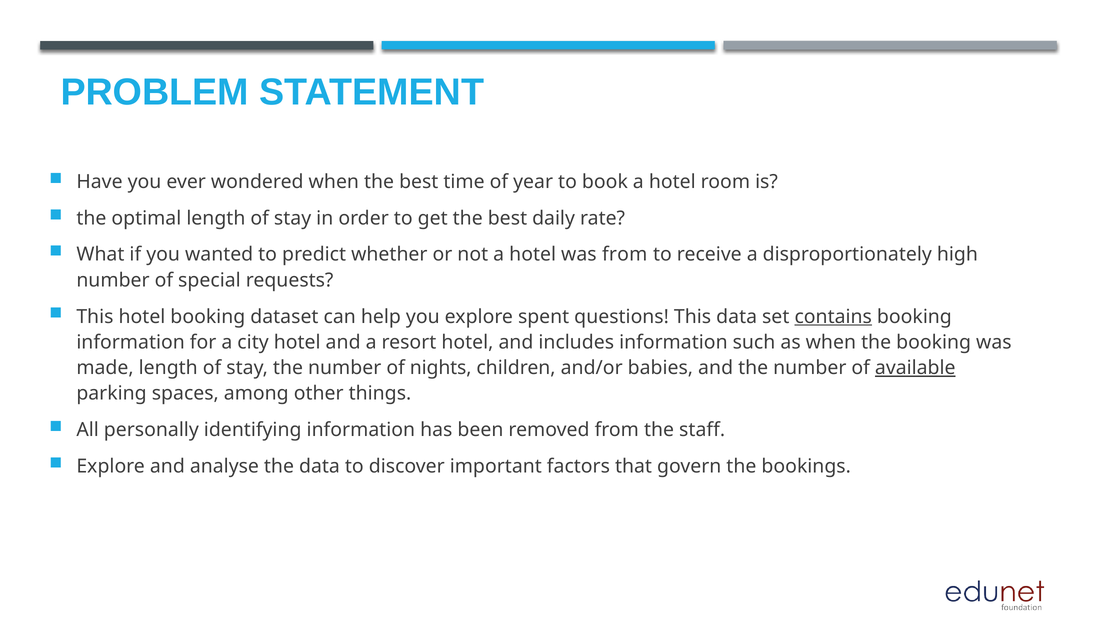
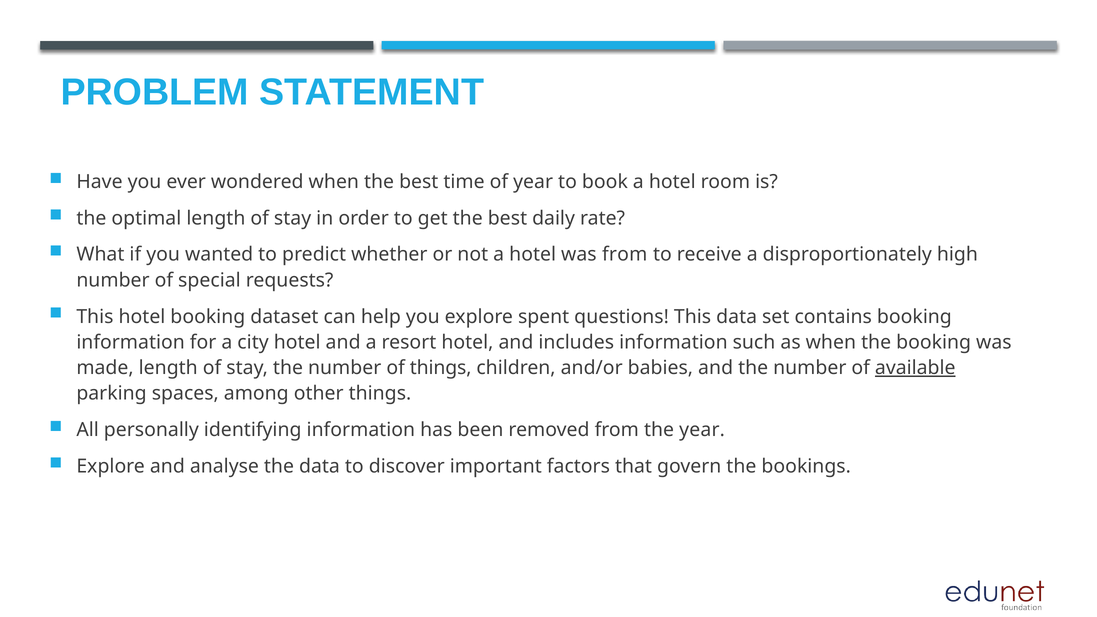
contains underline: present -> none (833, 317)
of nights: nights -> things (441, 368)
the staff: staff -> year (702, 430)
